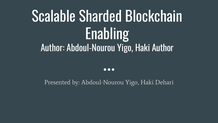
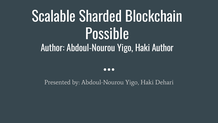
Enabling: Enabling -> Possible (107, 34)
